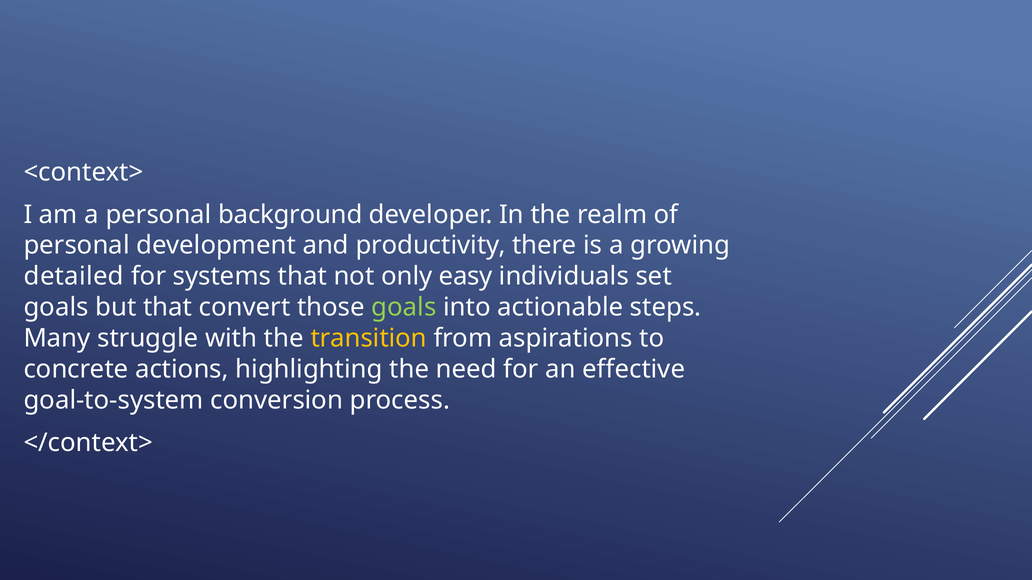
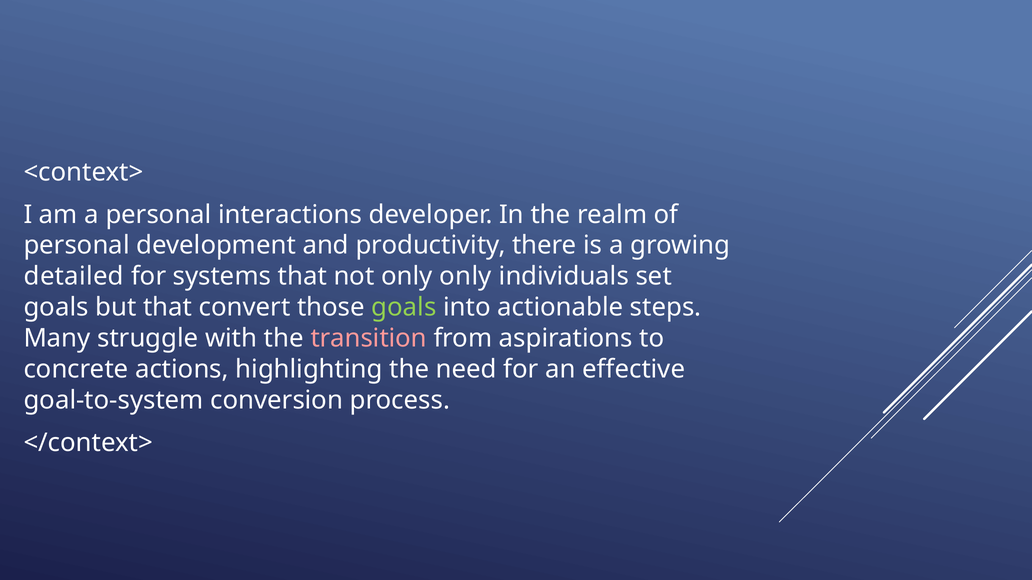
background: background -> interactions (290, 215)
only easy: easy -> only (466, 277)
transition colour: yellow -> pink (369, 339)
